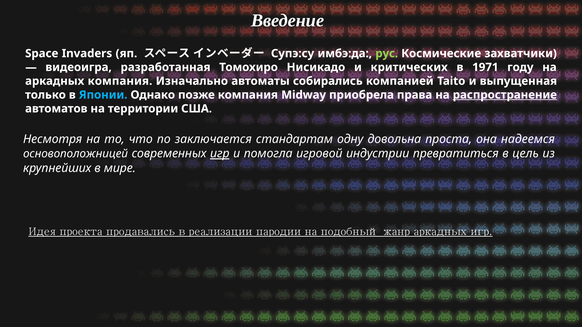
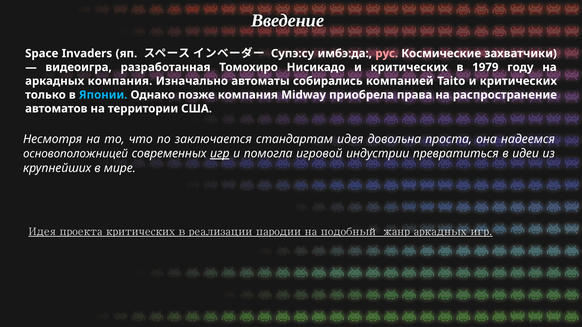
рус colour: light green -> pink (387, 53)
1971: 1971 -> 1979 (485, 67)
Taito и выпущенная: выпущенная -> критических (518, 81)
распространение underline: present -> none (505, 95)
стандартам одну: одну -> идея (350, 139)
цель: цель -> идеи (526, 154)
проекта продавались: продавались -> критических (141, 232)
